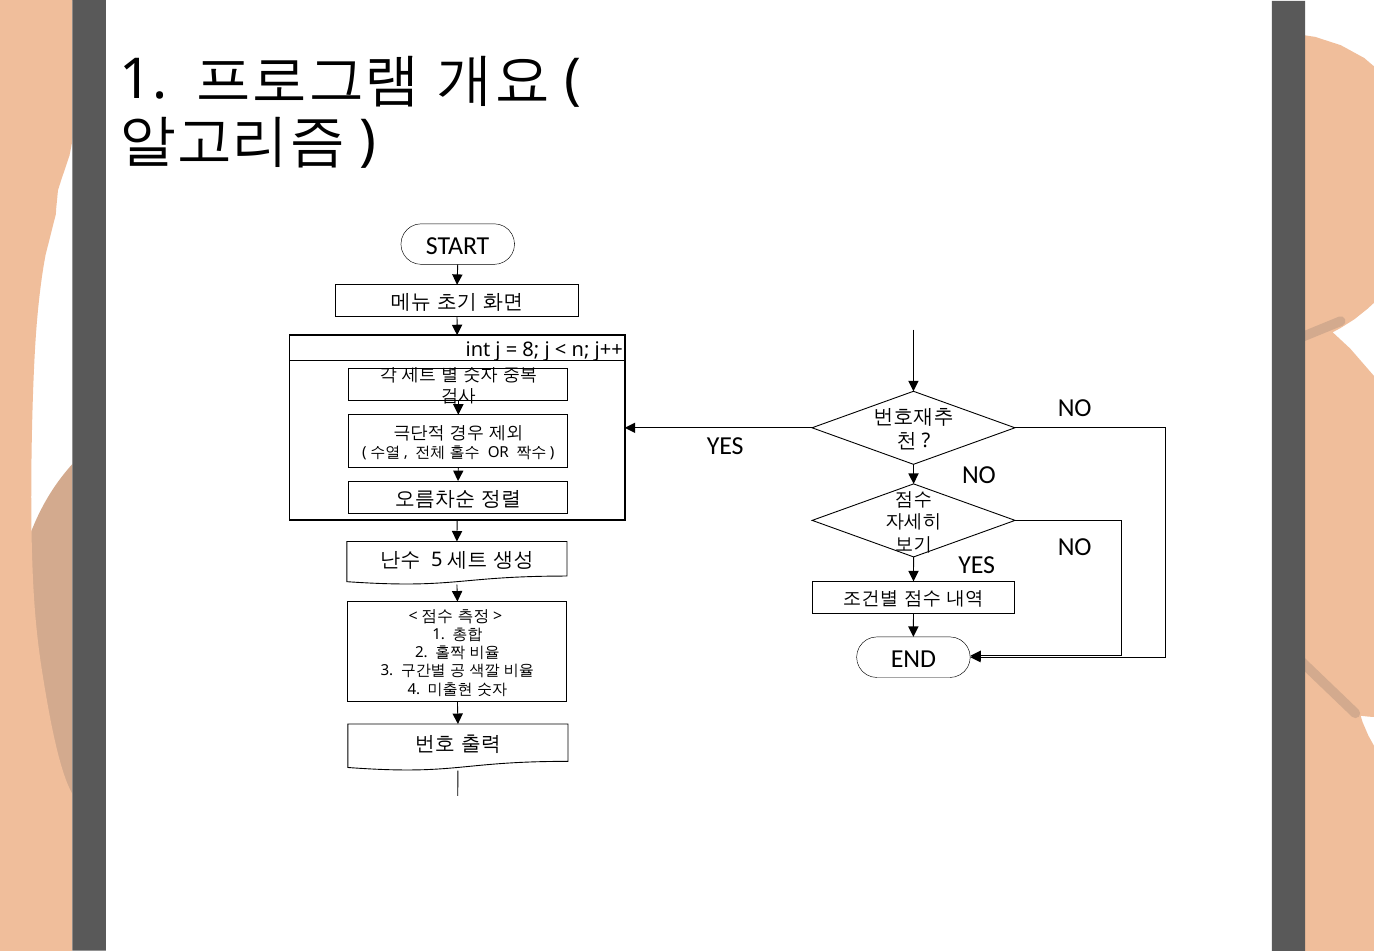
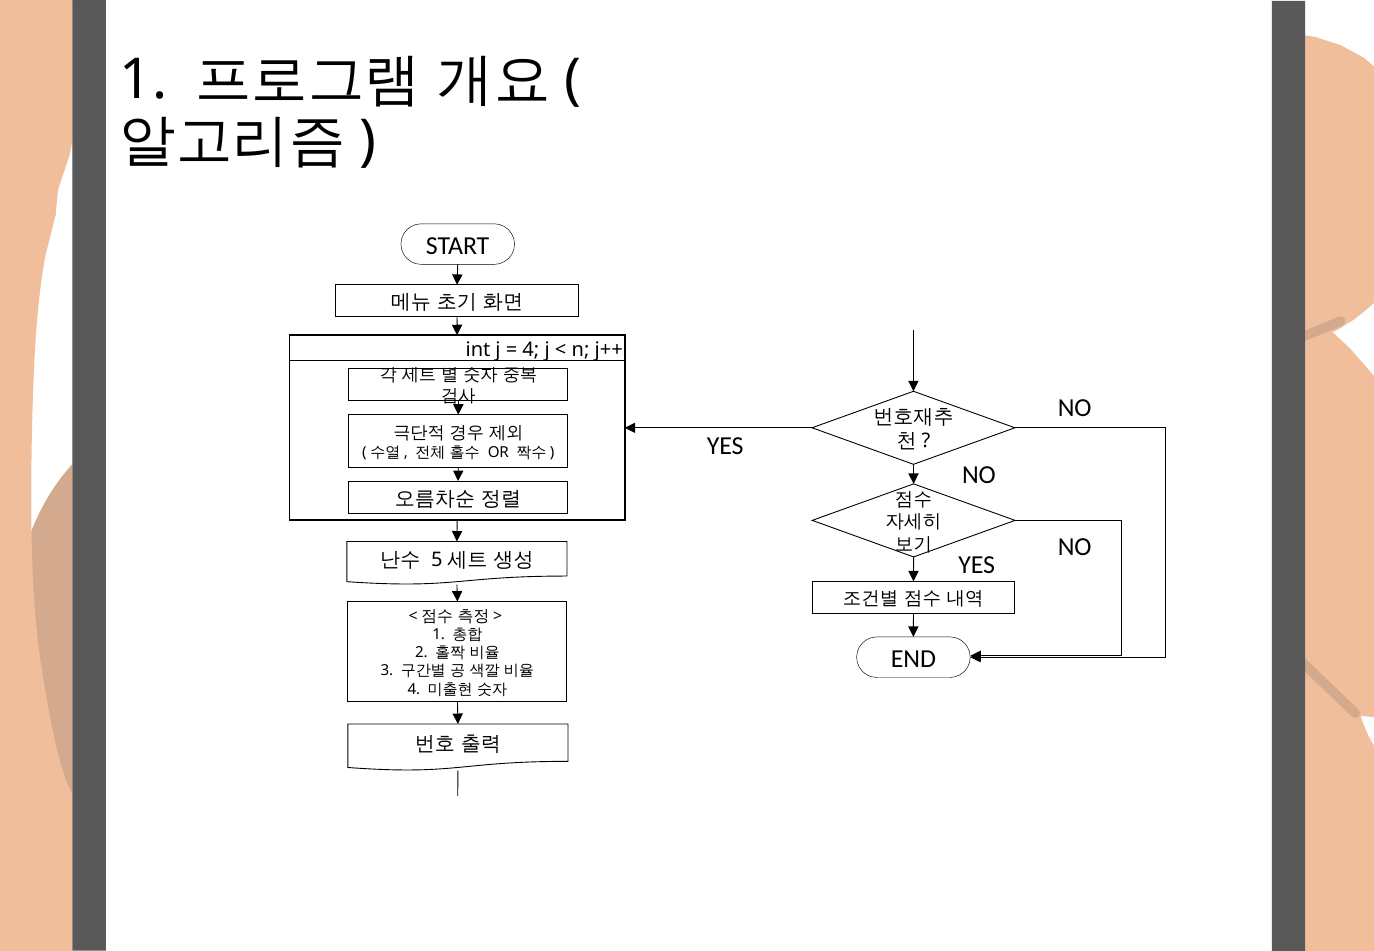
8: 8 -> 4 (531, 349)
